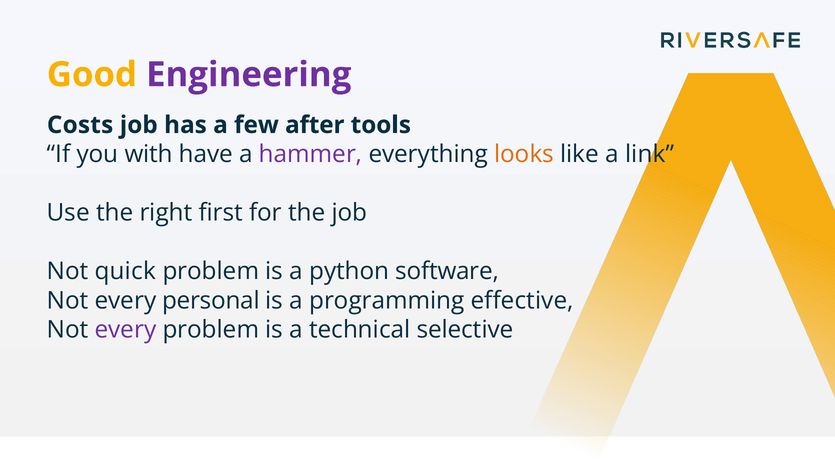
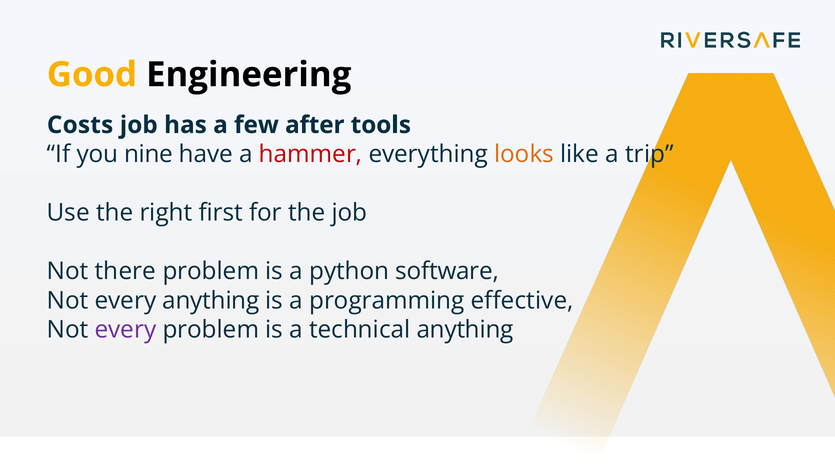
Engineering colour: purple -> black (249, 75)
with: with -> nine (149, 154)
hammer colour: purple -> red (311, 154)
link: link -> trip (649, 154)
quick: quick -> there (125, 271)
every personal: personal -> anything (211, 300)
technical selective: selective -> anything (465, 330)
